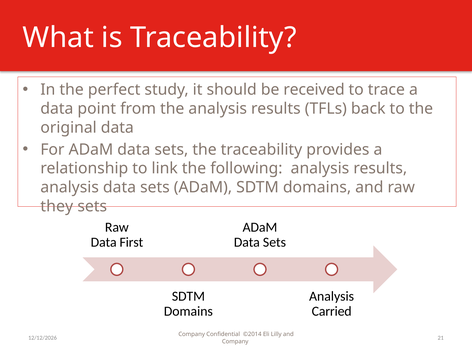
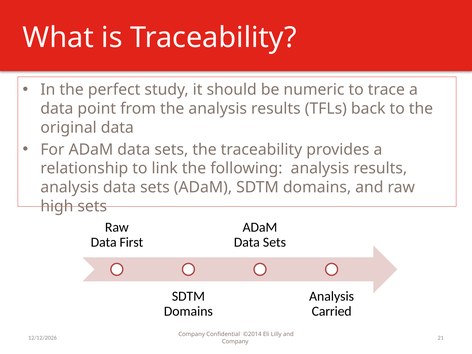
received: received -> numeric (314, 90)
they: they -> high (57, 206)
